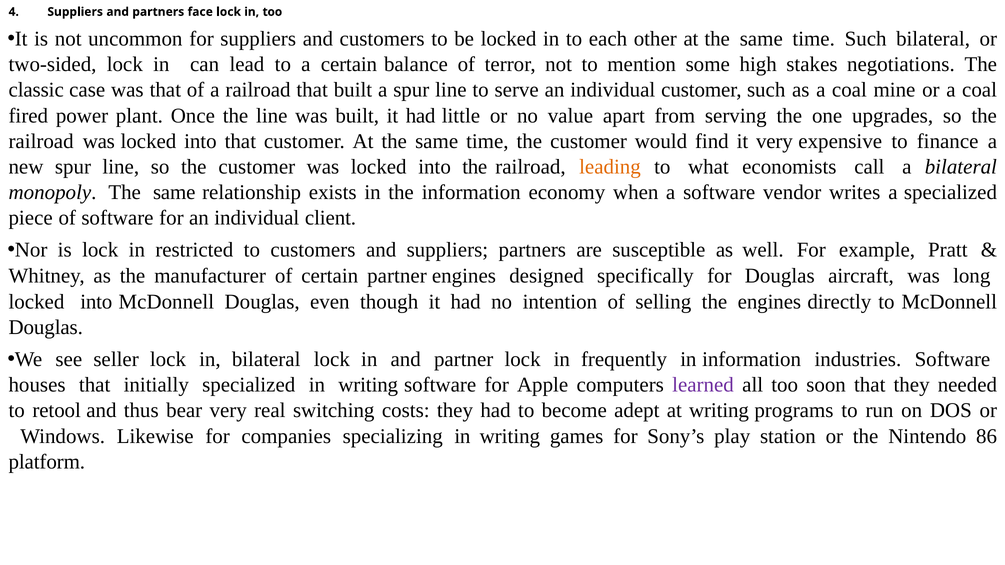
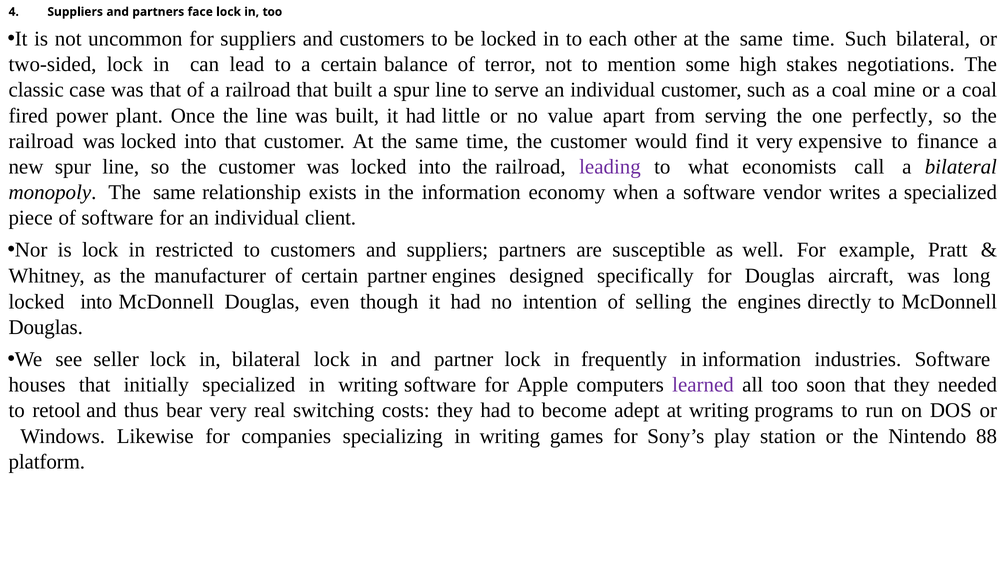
upgrades: upgrades -> perfectly (893, 116)
leading colour: orange -> purple (610, 167)
86: 86 -> 88 (987, 436)
